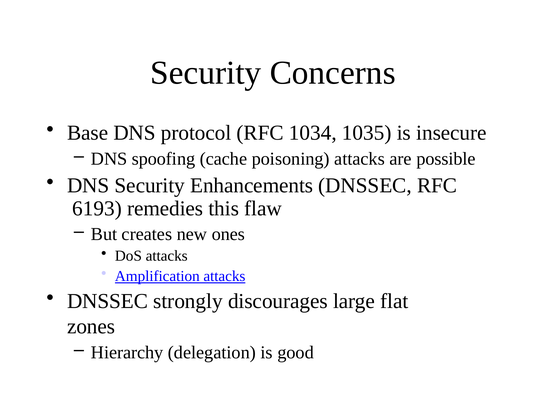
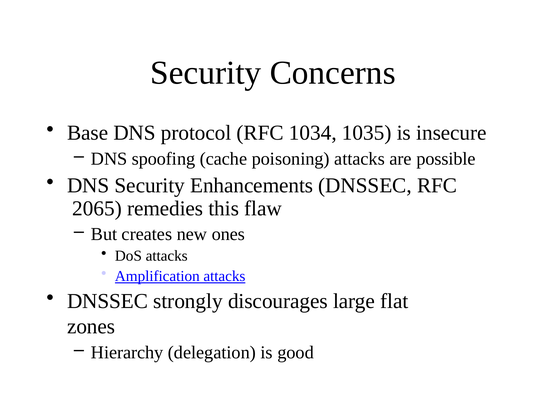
6193: 6193 -> 2065 (97, 209)
